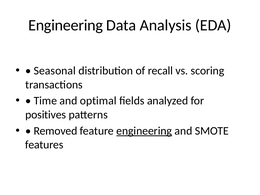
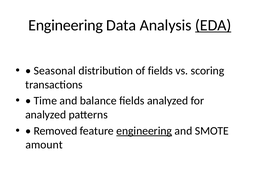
EDA underline: none -> present (213, 25)
of recall: recall -> fields (160, 71)
optimal: optimal -> balance (98, 101)
positives: positives -> analyzed (46, 115)
features: features -> amount (44, 145)
